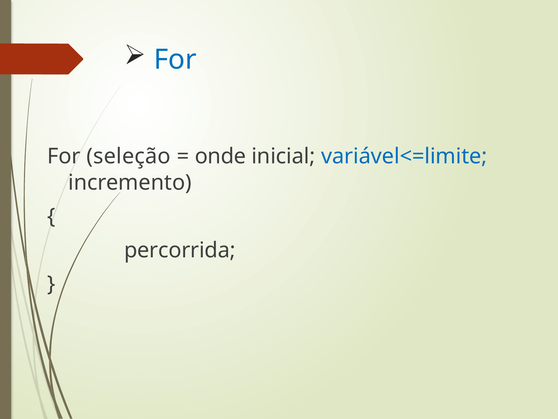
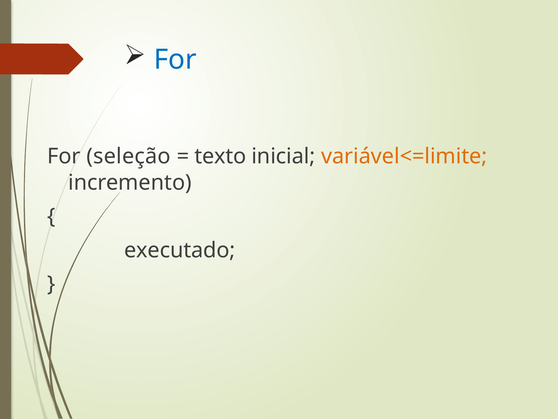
onde: onde -> texto (220, 156)
variável<=limite colour: blue -> orange (404, 156)
percorrida: percorrida -> executado (180, 250)
